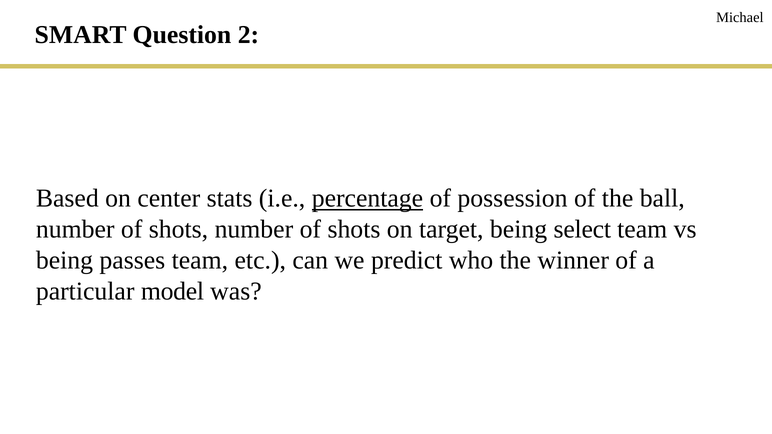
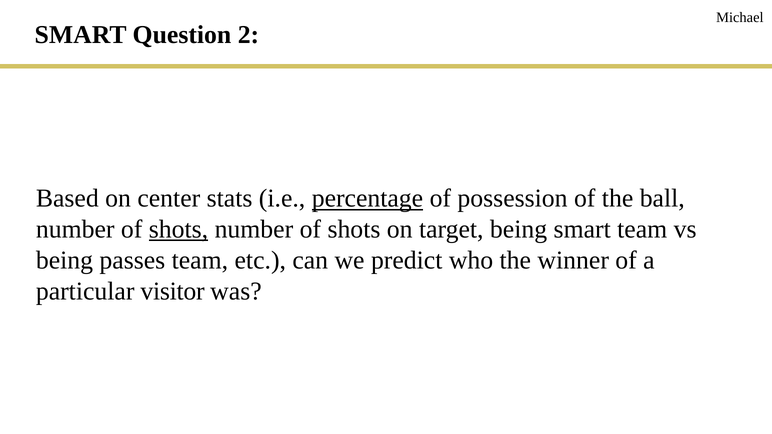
shots underline: none -> present (178, 229)
being select: select -> smart (582, 229)
model: model -> visitor (173, 291)
